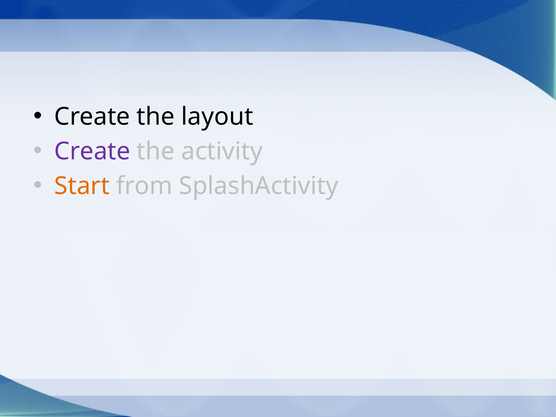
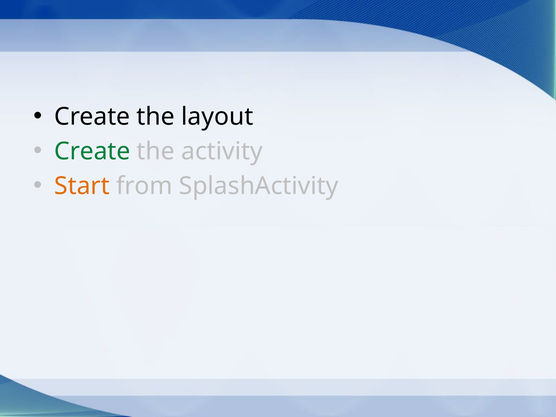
Create colour: purple -> green (92, 151)
